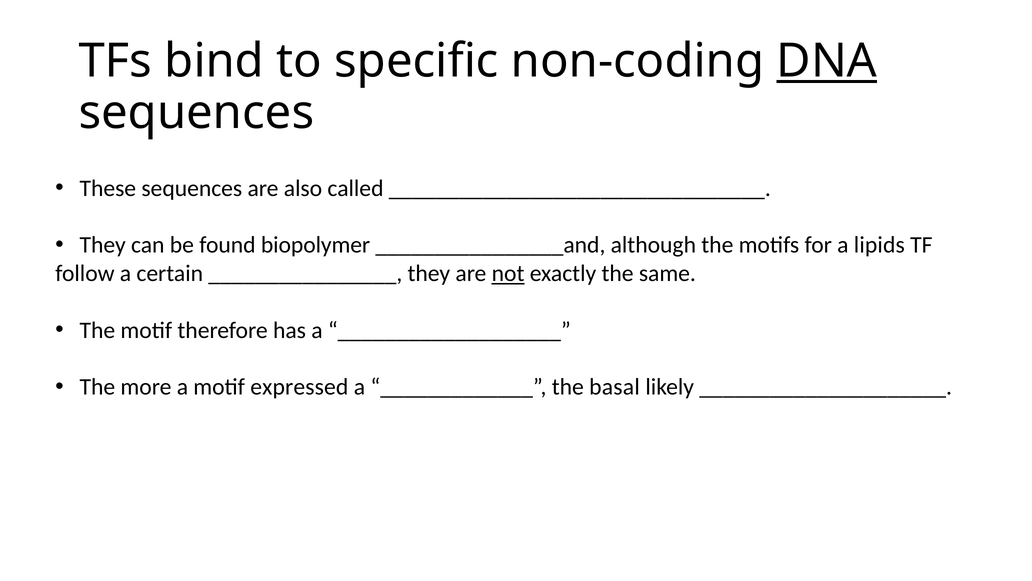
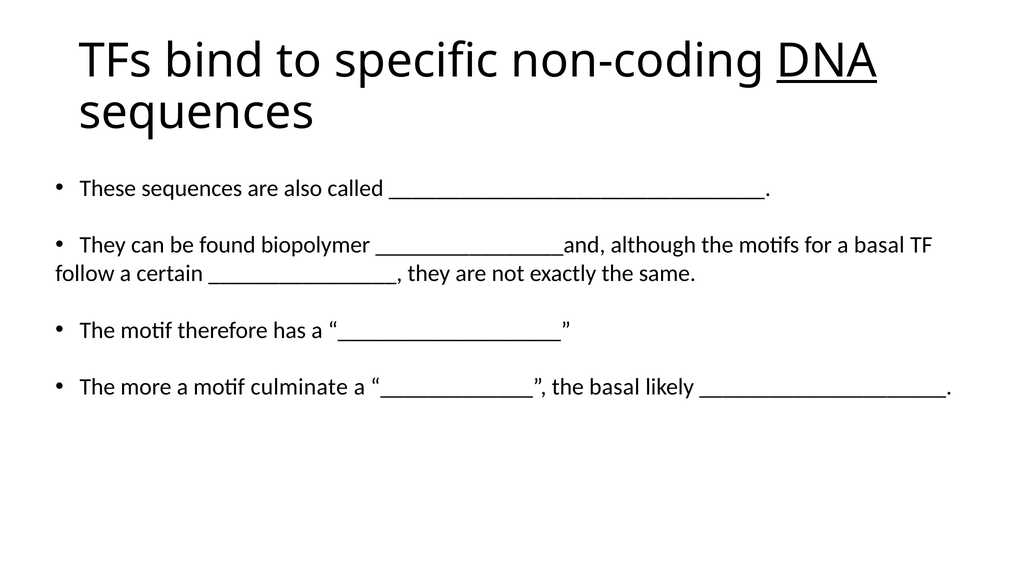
a lipids: lipids -> basal (879, 245)
not underline: present -> none (508, 273)
expressed: expressed -> culminate (299, 387)
